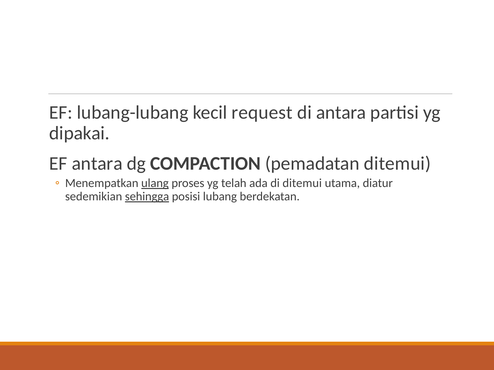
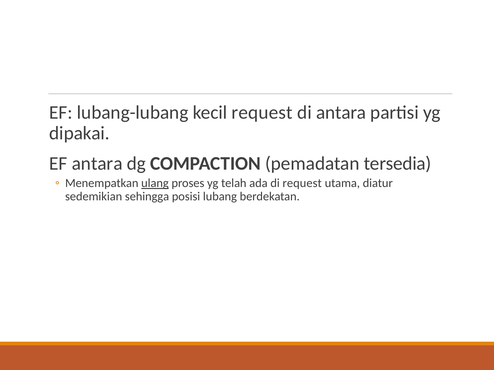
pemadatan ditemui: ditemui -> tersedia (398, 164)
di ditemui: ditemui -> request (302, 183)
sehingga underline: present -> none (147, 197)
